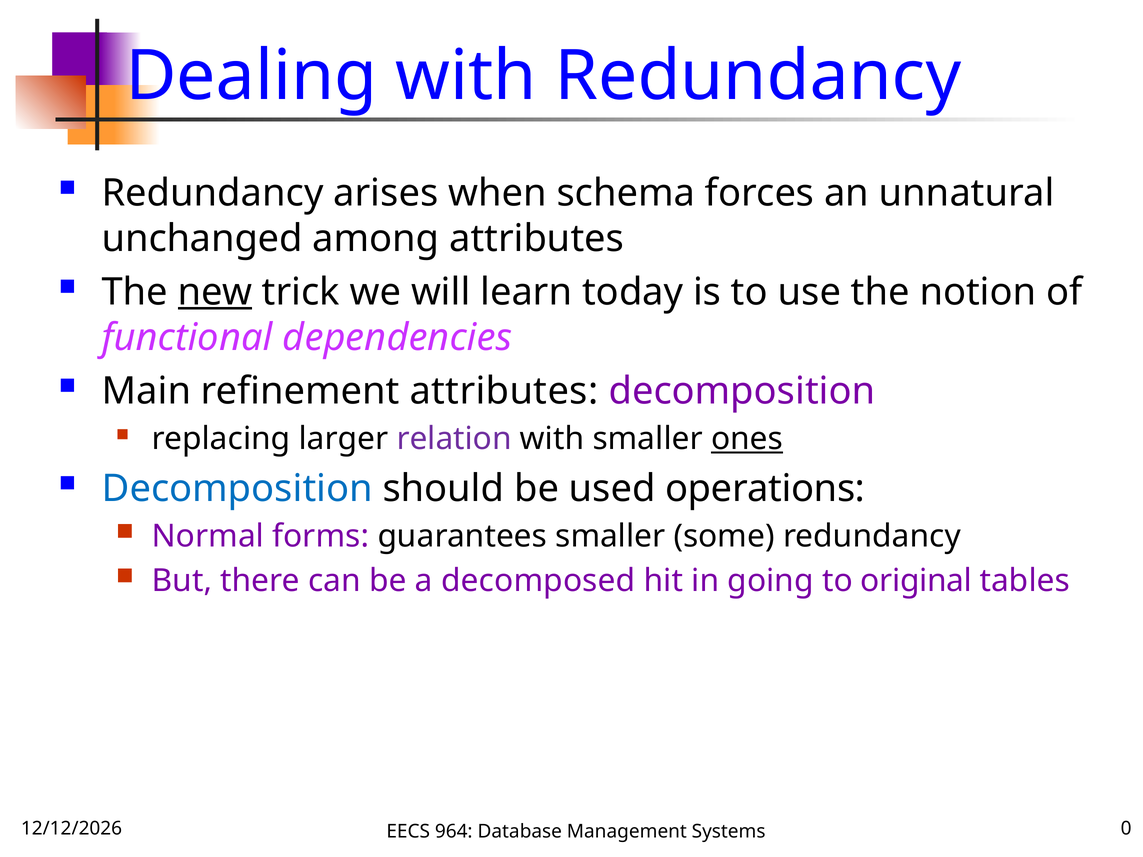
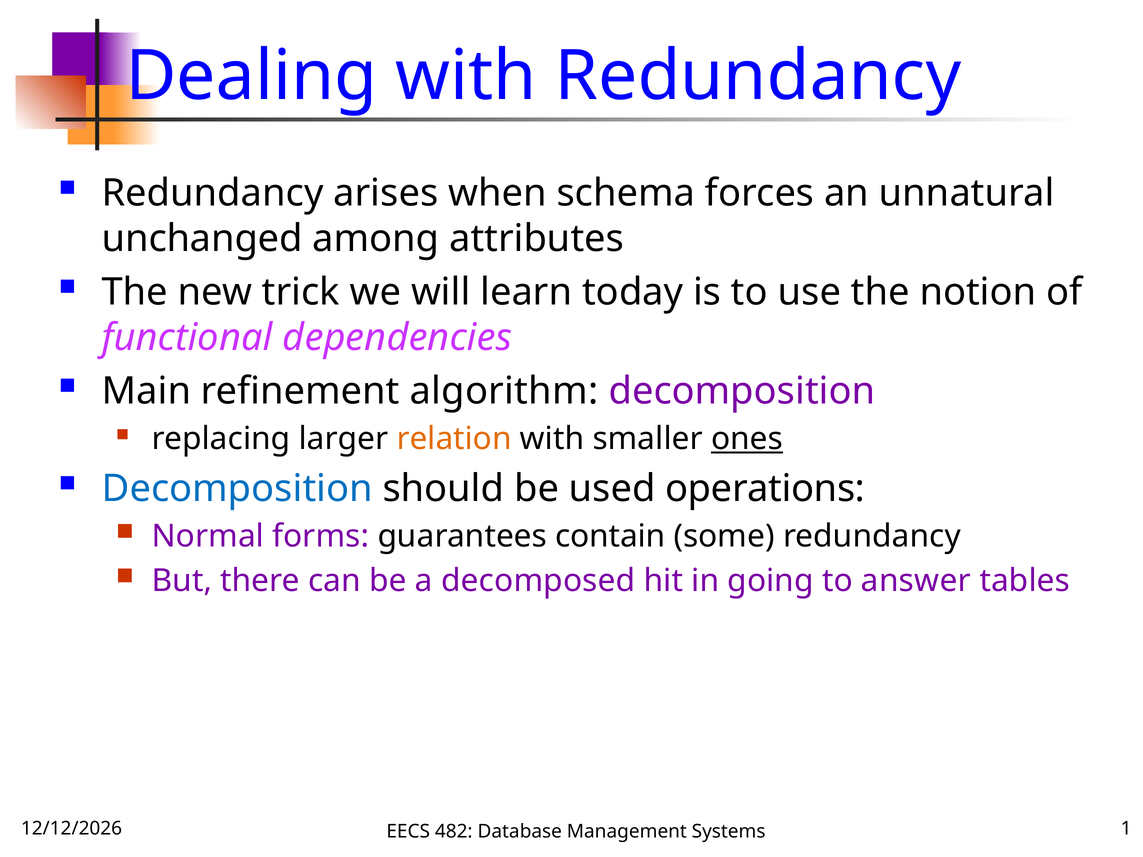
new underline: present -> none (215, 292)
refinement attributes: attributes -> algorithm (504, 391)
relation colour: purple -> orange (454, 439)
guarantees smaller: smaller -> contain (610, 537)
original: original -> answer (916, 581)
964: 964 -> 482 (454, 832)
0: 0 -> 1 (1126, 829)
